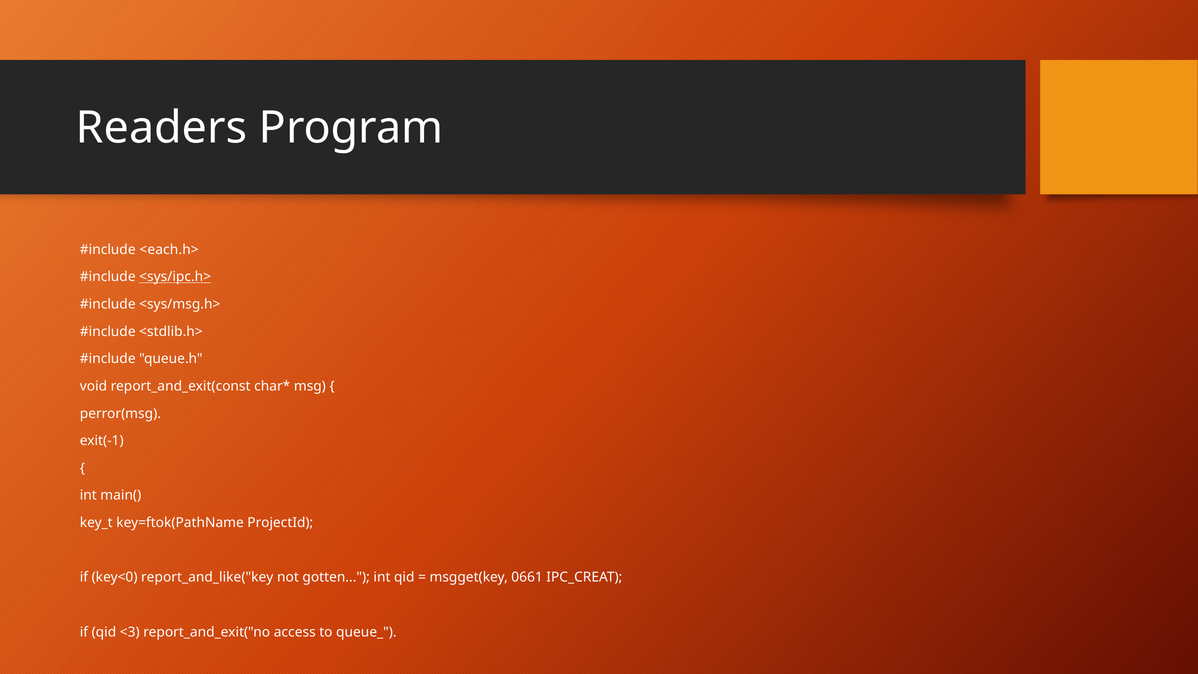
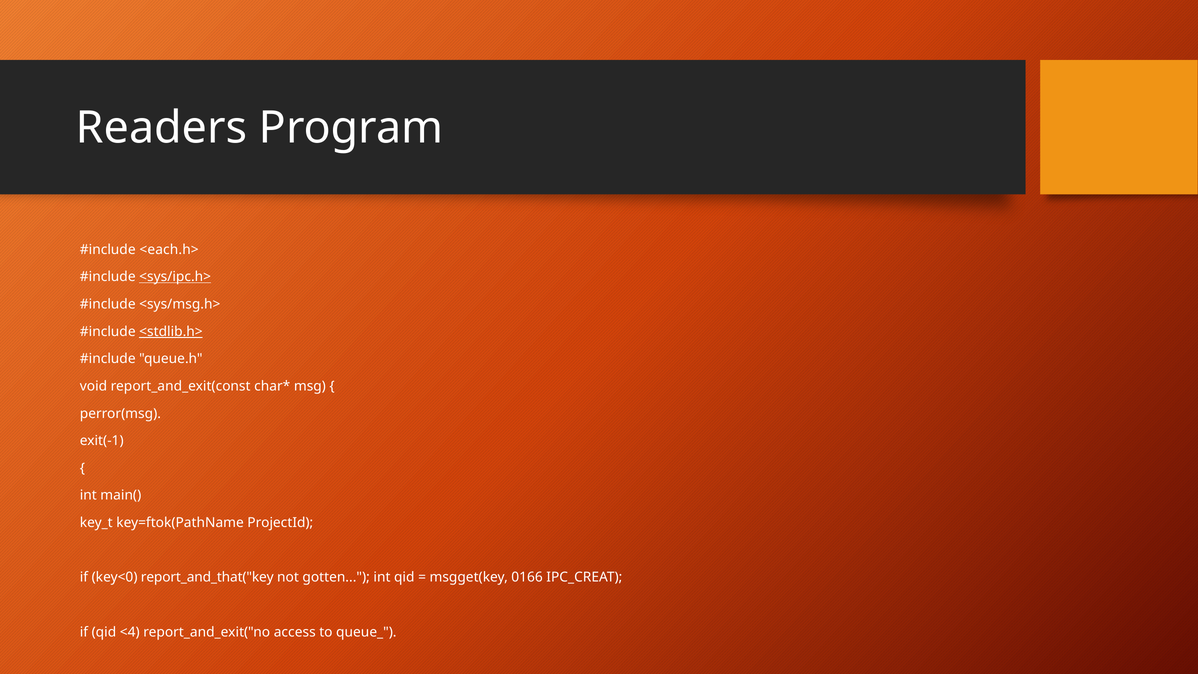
<stdlib.h> underline: none -> present (171, 331)
report_and_like("key: report_and_like("key -> report_and_that("key (207, 577)
0661: 0661 -> 0166 (527, 577)
<3: <3 -> <4 (130, 632)
